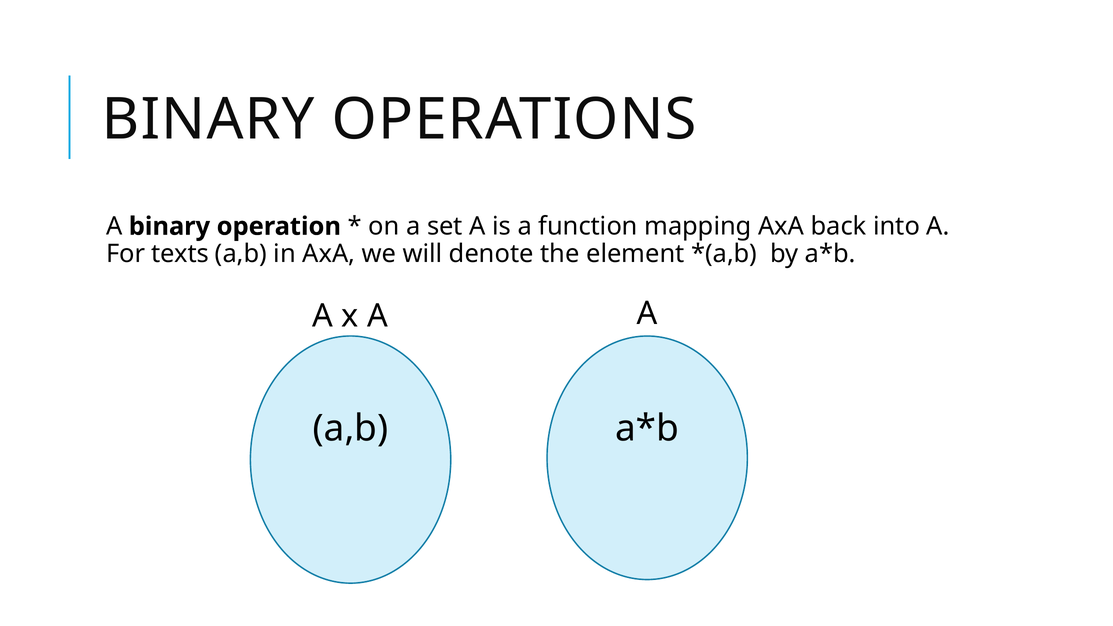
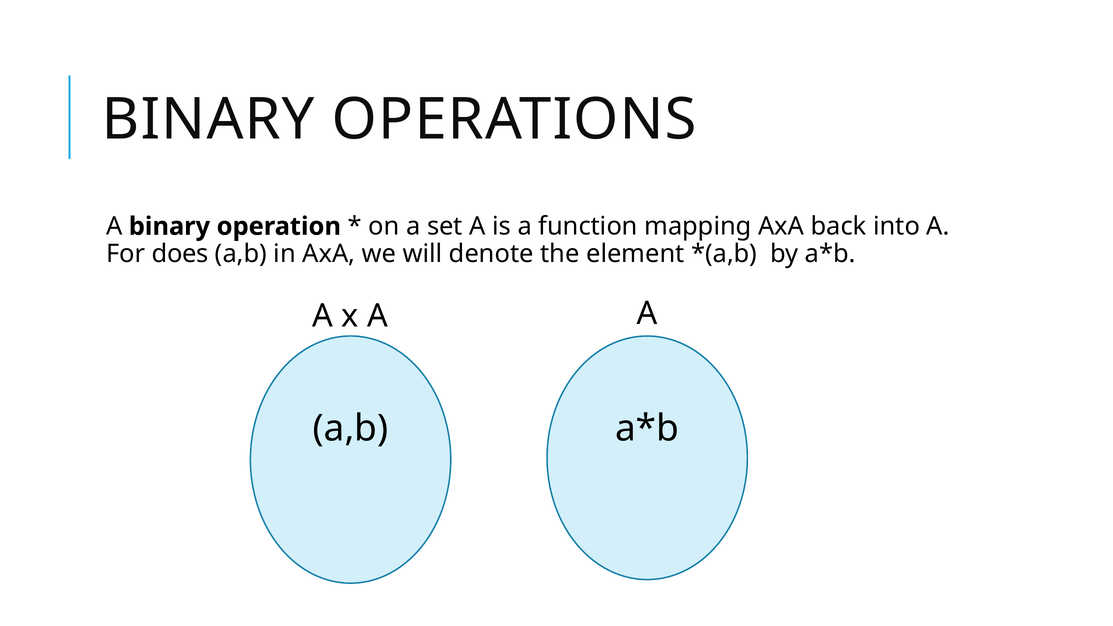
texts: texts -> does (180, 254)
